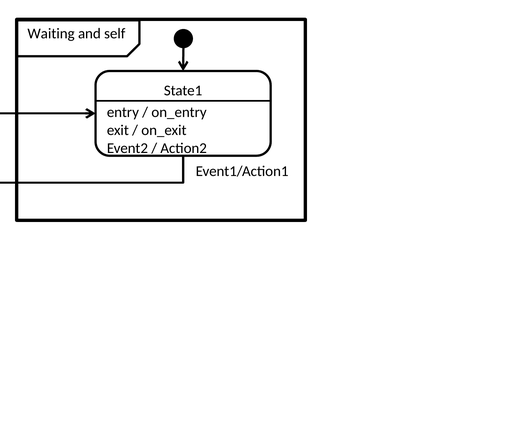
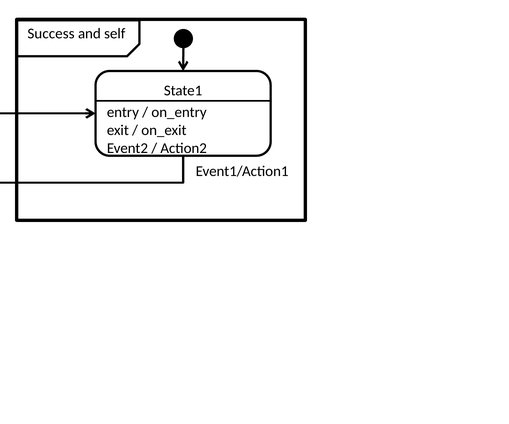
Waiting: Waiting -> Success (51, 33)
